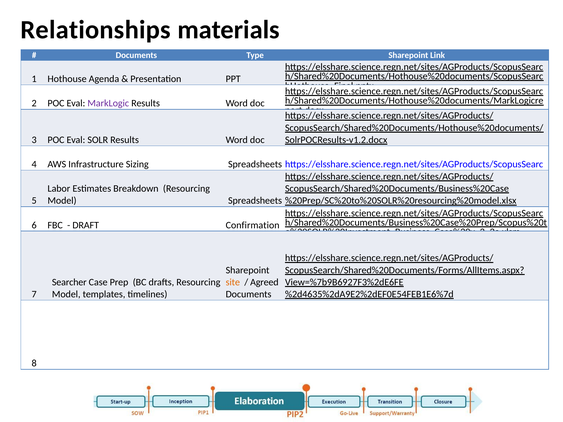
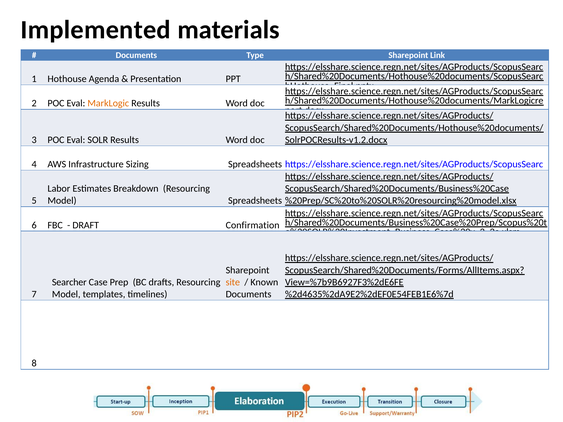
Relationships: Relationships -> Implemented (96, 30)
MarkLogic colour: purple -> orange (108, 103)
Agreed: Agreed -> Known (264, 282)
